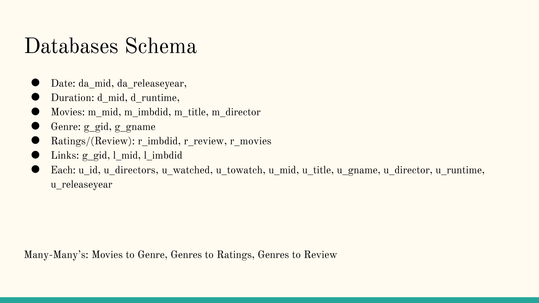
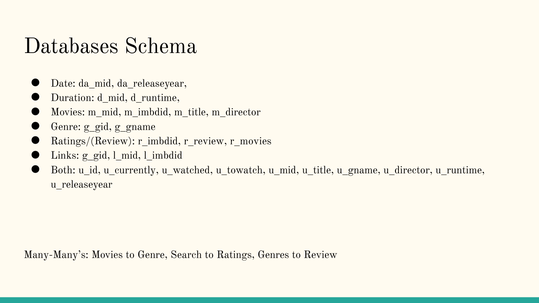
Each: Each -> Both (63, 170)
u_directors: u_directors -> u_currently (131, 170)
Genre Genres: Genres -> Search (186, 255)
